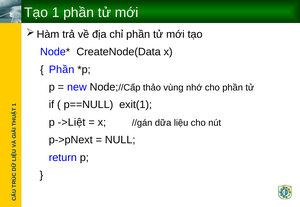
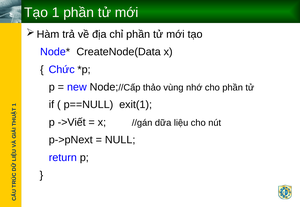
Phần: Phần -> Chức (62, 70)
->Liệt: ->Liệt -> ->Viết (72, 123)
